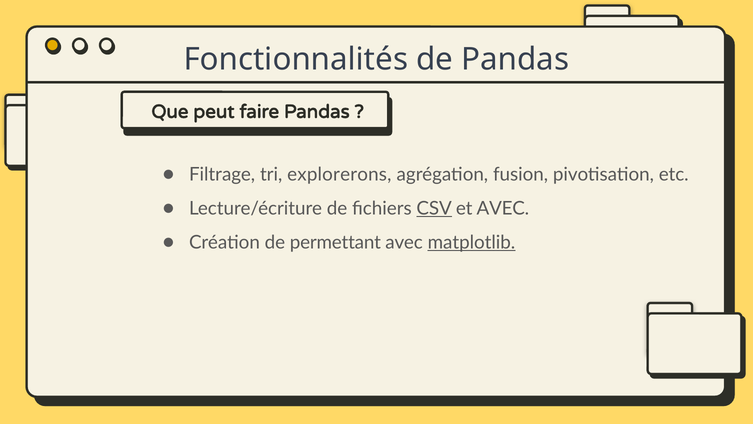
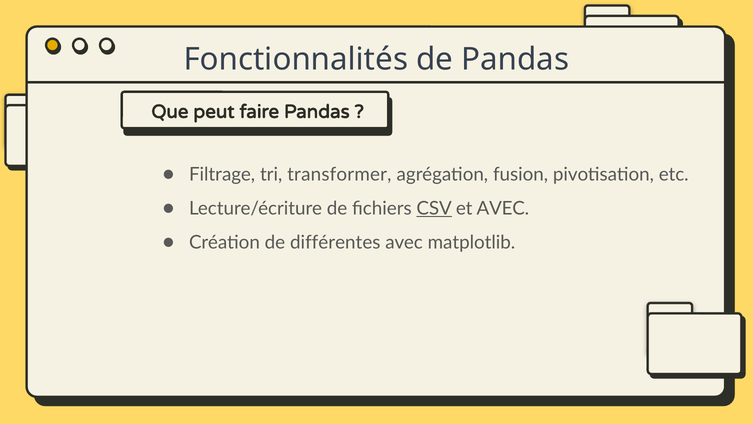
explorerons: explorerons -> transformer (339, 174)
permettant: permettant -> différentes (335, 242)
matplotlib underline: present -> none (471, 242)
